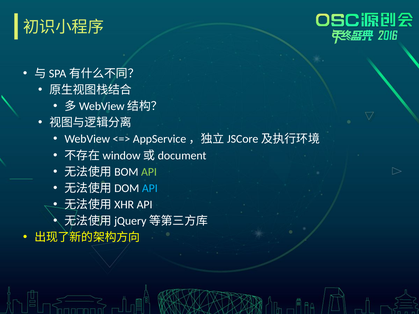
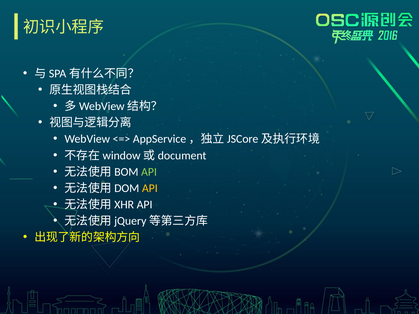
API colour: light blue -> yellow (150, 188)
